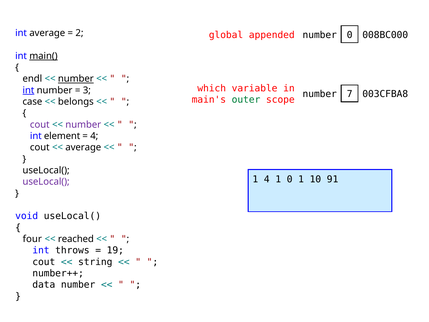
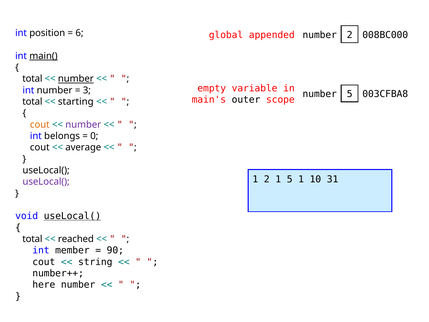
int average: average -> position (47, 33)
2: 2 -> 6 (79, 33)
number 0: 0 -> 2 (350, 35)
endl: endl -> total (32, 79)
which: which -> empty (212, 88)
int underline: present -> none (28, 90)
number 7: 7 -> 5 (350, 94)
outer colour: green -> black (246, 100)
case: case -> total (32, 102)
belongs: belongs -> starting (76, 102)
cout colour: purple -> orange (40, 124)
element: element -> belongs (62, 136)
4: 4 -> 0 (94, 136)
1 4: 4 -> 2 (267, 179)
1 0: 0 -> 5 (290, 179)
91: 91 -> 31 (333, 179)
useLocal( underline: none -> present (72, 216)
four: four -> total (32, 239)
throws: throws -> member (72, 250)
19: 19 -> 90 (115, 250)
data: data -> here (44, 285)
